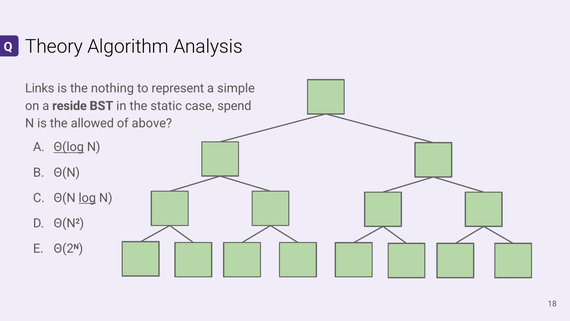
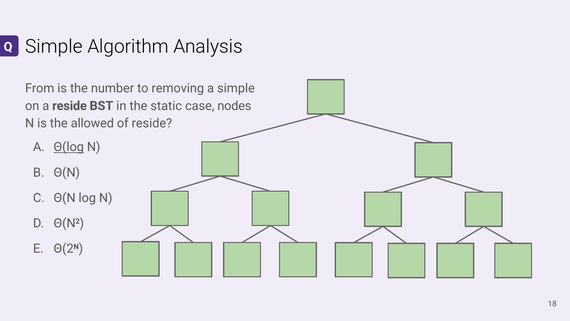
Theory: Theory -> Simple (54, 46)
Links: Links -> From (40, 88)
nothing: nothing -> number (113, 88)
represent: represent -> removing (178, 88)
spend: spend -> nodes (234, 106)
of above: above -> reside (152, 123)
log underline: present -> none (87, 198)
